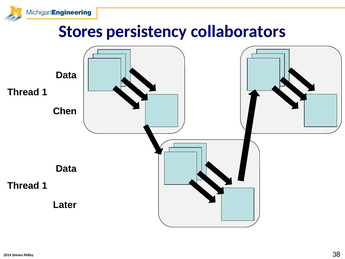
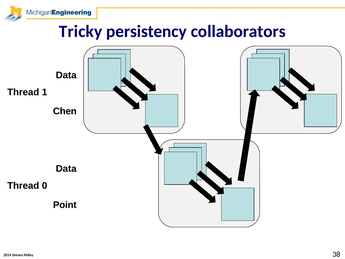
Stores: Stores -> Tricky (81, 31)
1: 1 -> 0 (45, 186)
Later: Later -> Point (65, 205)
